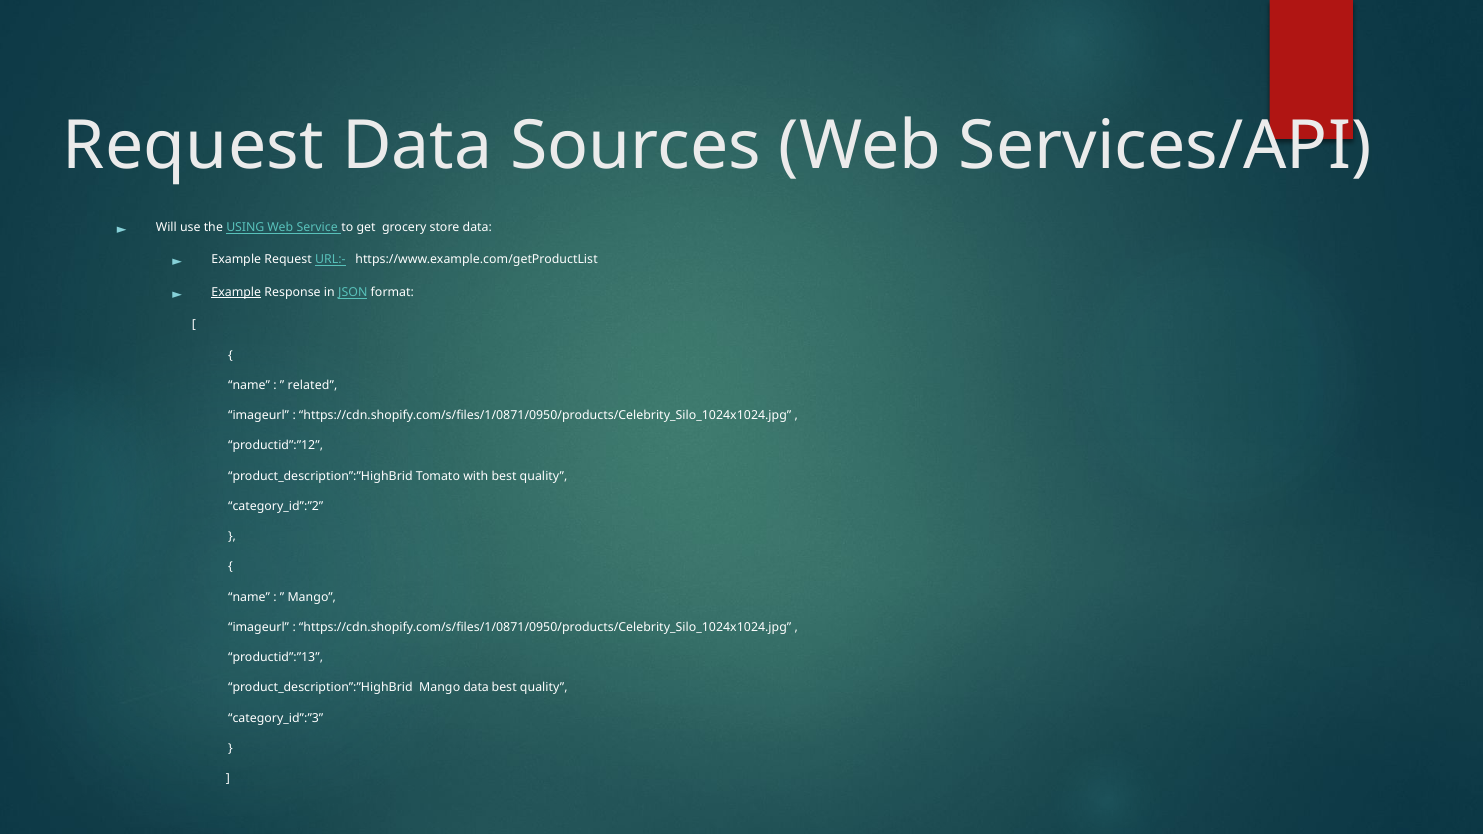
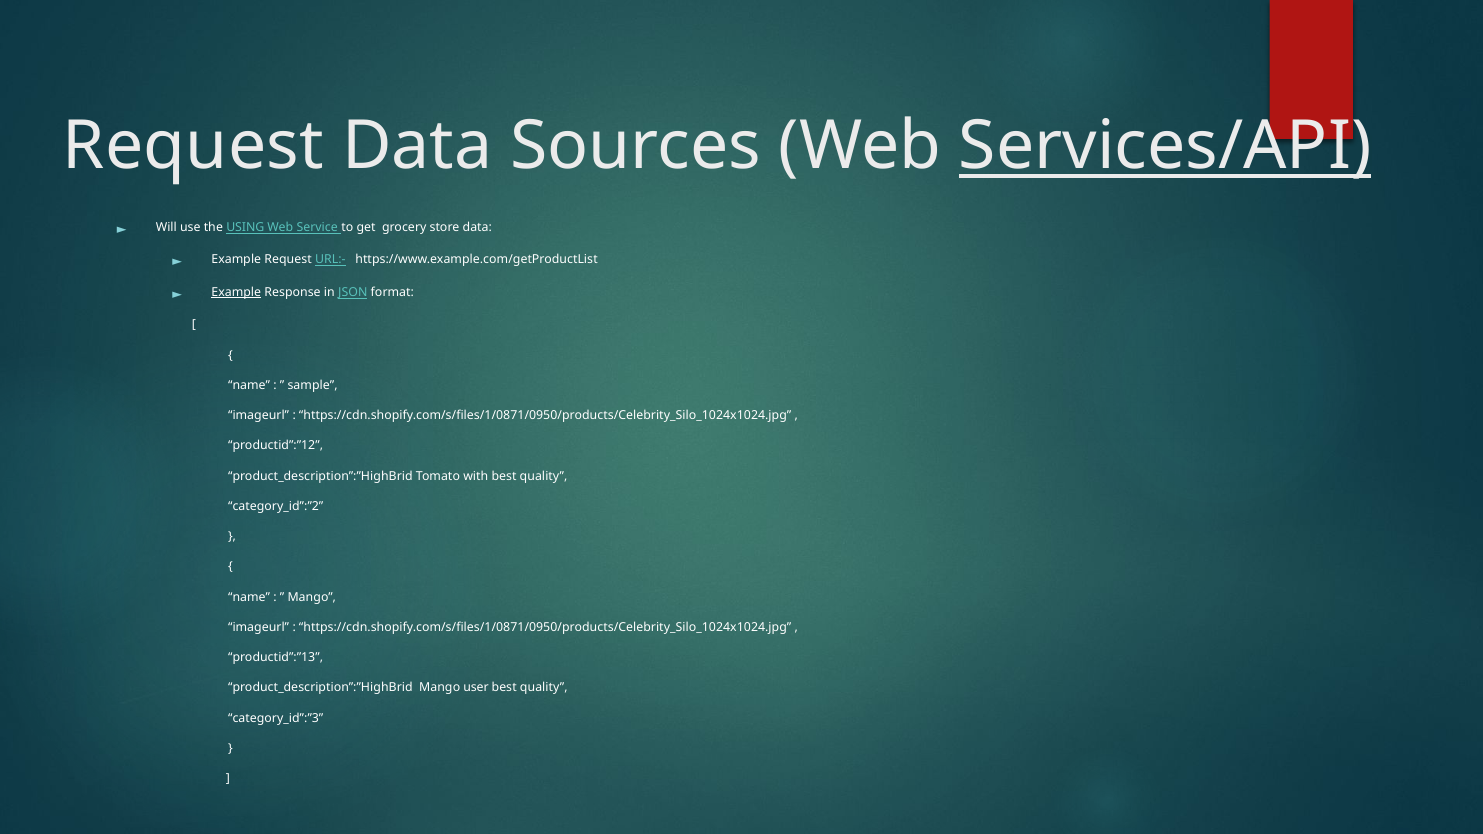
Services/API underline: none -> present (1165, 147)
related: related -> sample (313, 385)
Mango data: data -> user (476, 688)
